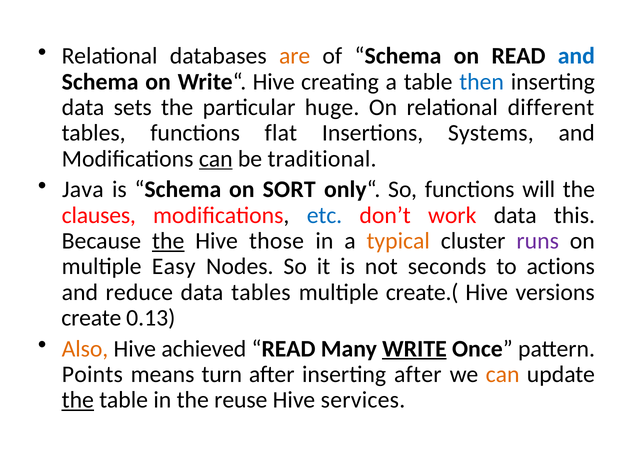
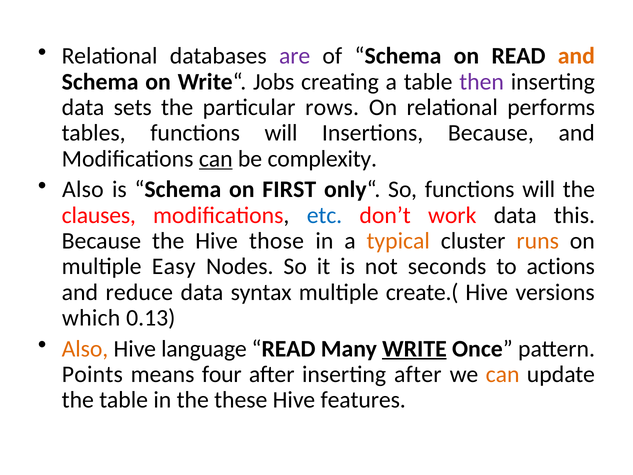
are colour: orange -> purple (295, 56)
and colour: blue -> orange (576, 56)
Write“ Hive: Hive -> Jobs (274, 82)
then colour: blue -> purple (482, 82)
huge: huge -> rows (332, 107)
different: different -> performs (551, 107)
tables functions flat: flat -> will (281, 133)
Insertions Systems: Systems -> Because (491, 133)
traditional: traditional -> complexity (322, 159)
Java: Java -> Also (83, 189)
SORT: SORT -> FIRST (289, 189)
the underline: present -> none (168, 241)
runs colour: purple -> orange (538, 241)
data tables: tables -> syntax (261, 292)
create: create -> which (91, 318)
achieved: achieved -> language (204, 348)
turn: turn -> four (222, 374)
the underline: present -> none (78, 400)
reuse: reuse -> these (241, 400)
services: services -> features (363, 400)
